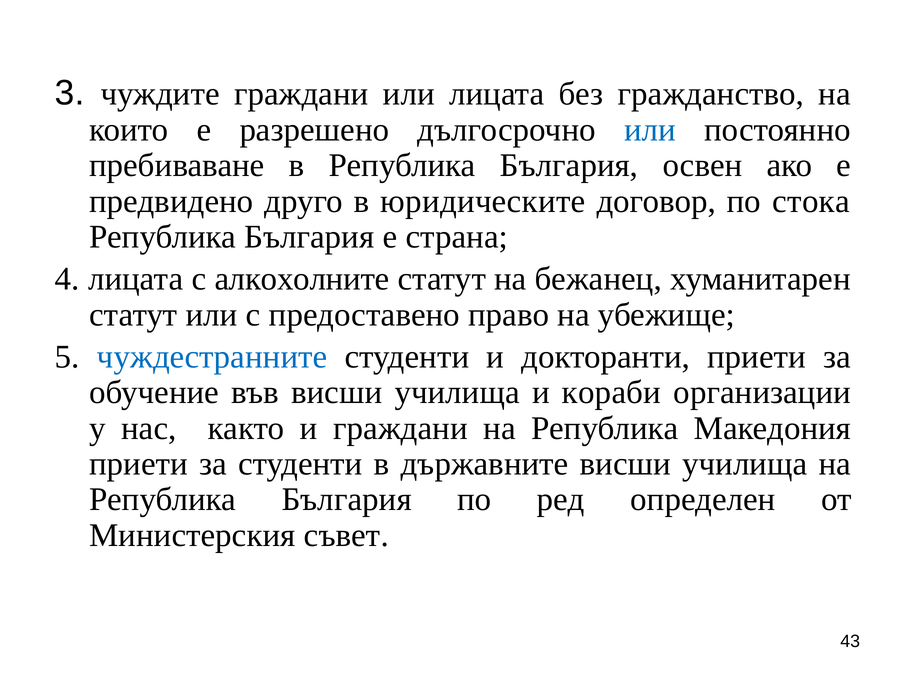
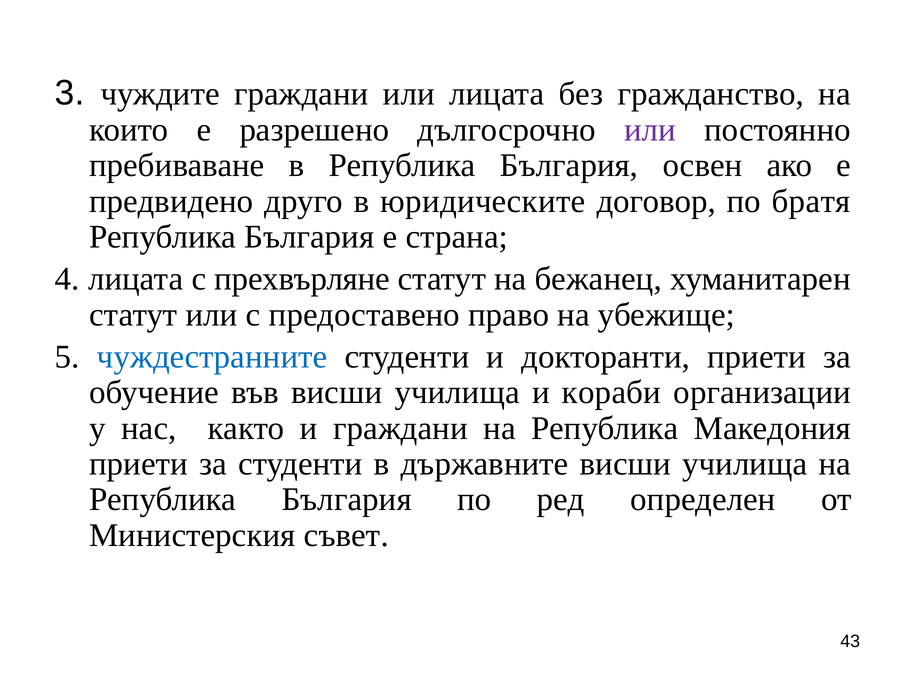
или colour: blue -> purple (650, 130)
стока: стока -> братя (811, 201)
алкохолните: алкохолните -> прехвърляне (302, 279)
